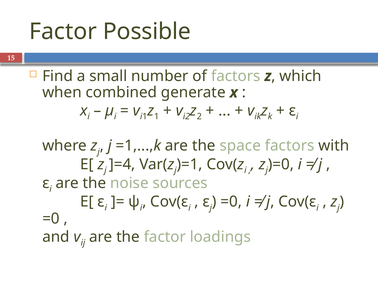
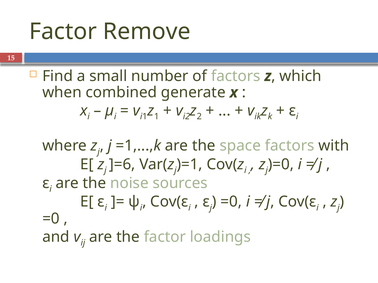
Possible: Possible -> Remove (147, 32)
]=4: ]=4 -> ]=6 (122, 165)
